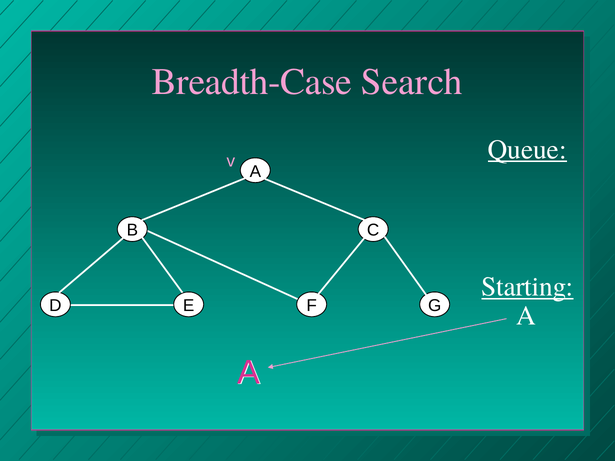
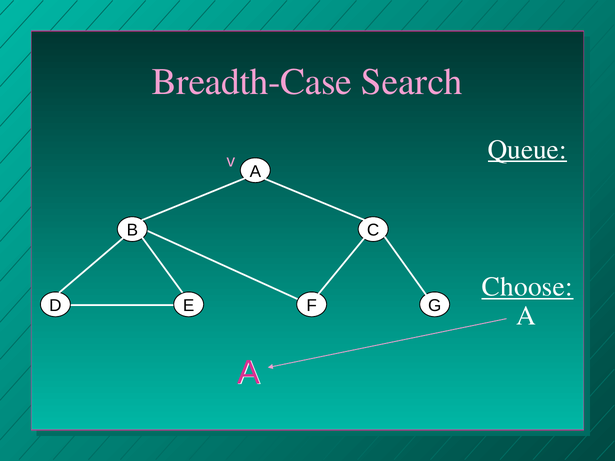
Starting: Starting -> Choose (527, 287)
